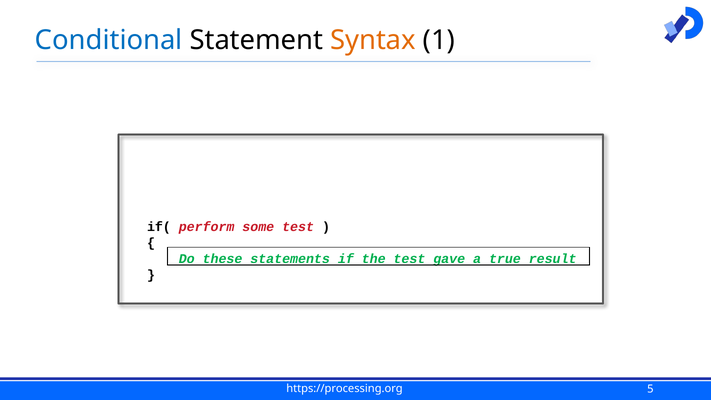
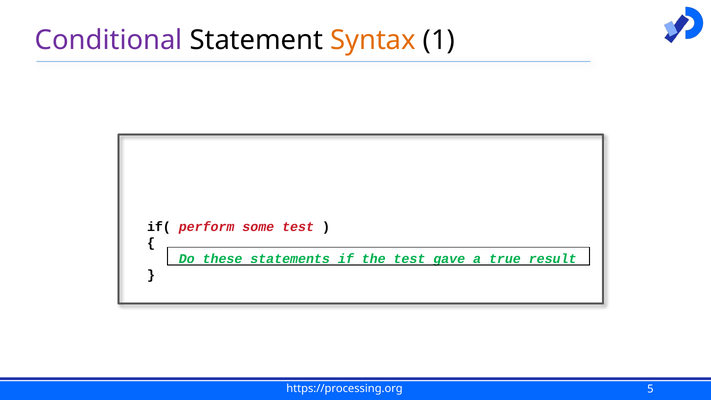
Conditional colour: blue -> purple (109, 40)
